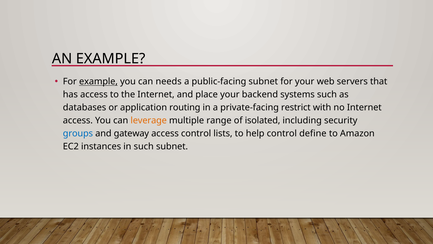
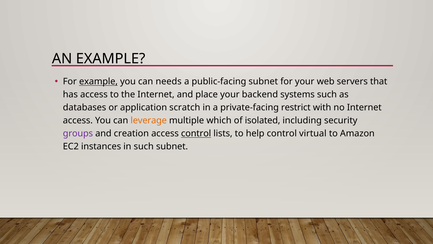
routing: routing -> scratch (185, 107)
range: range -> which (219, 120)
groups colour: blue -> purple (78, 133)
gateway: gateway -> creation (131, 133)
control underline: none -> present (196, 133)
define: define -> virtual (313, 133)
